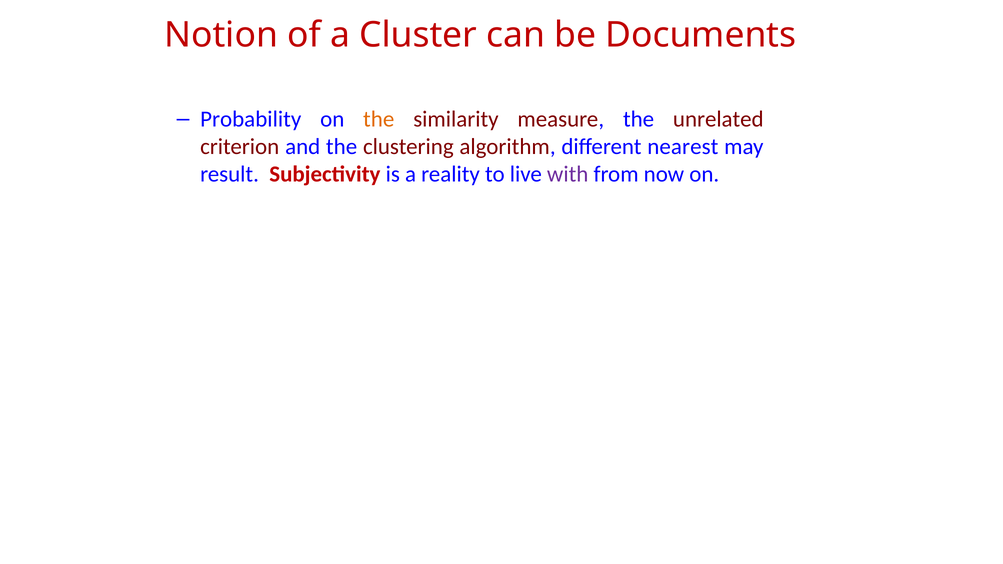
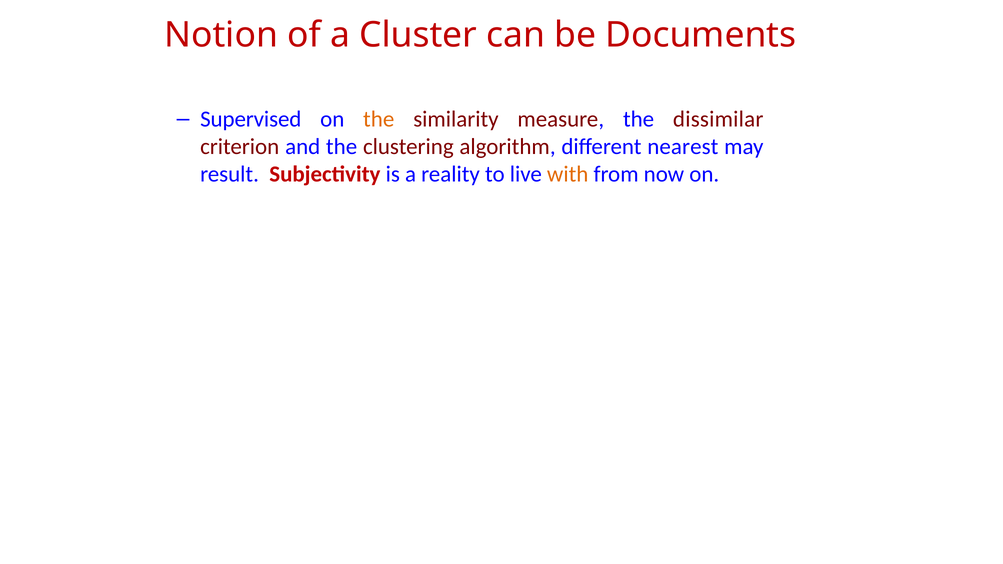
Probability: Probability -> Supervised (251, 119)
unrelated: unrelated -> dissimilar (718, 119)
with colour: purple -> orange (568, 174)
